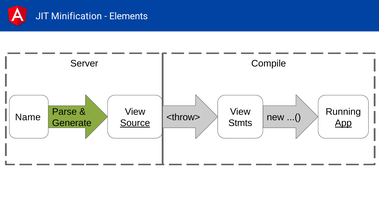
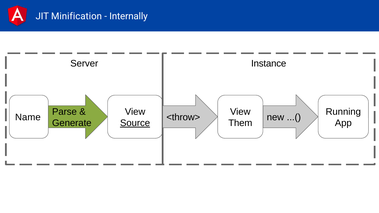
Elements: Elements -> Internally (129, 16)
Compile: Compile -> Instance (269, 63)
Stmts: Stmts -> Them (240, 123)
App underline: present -> none (343, 123)
